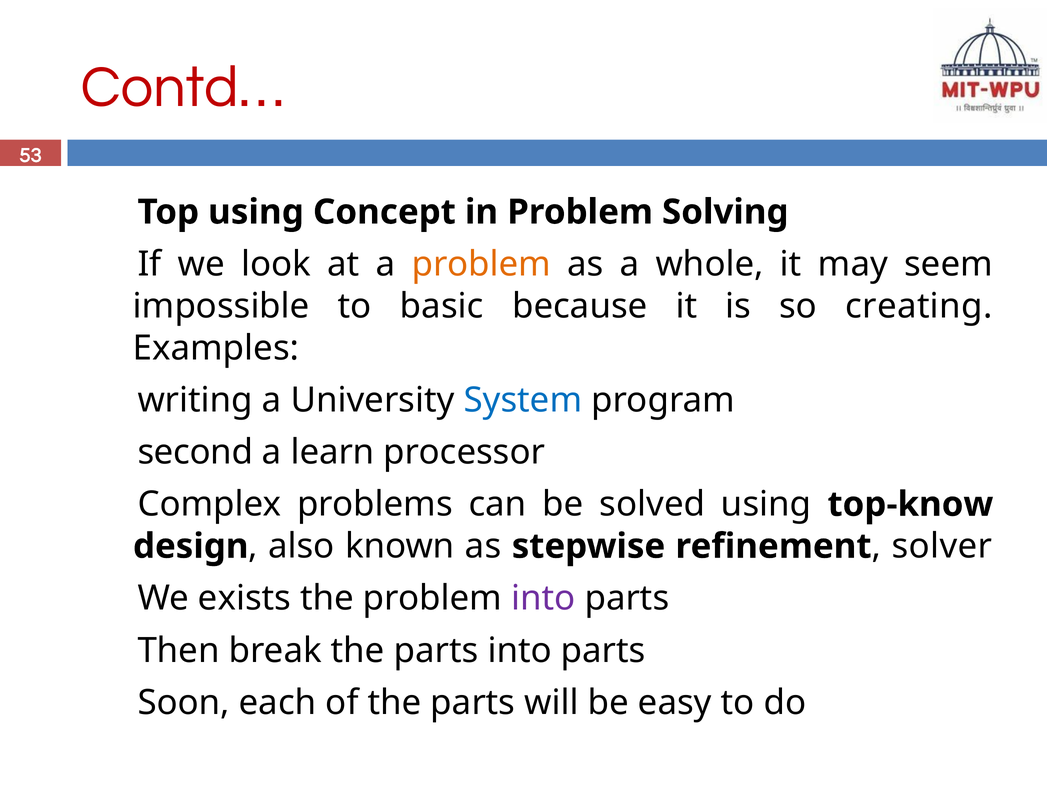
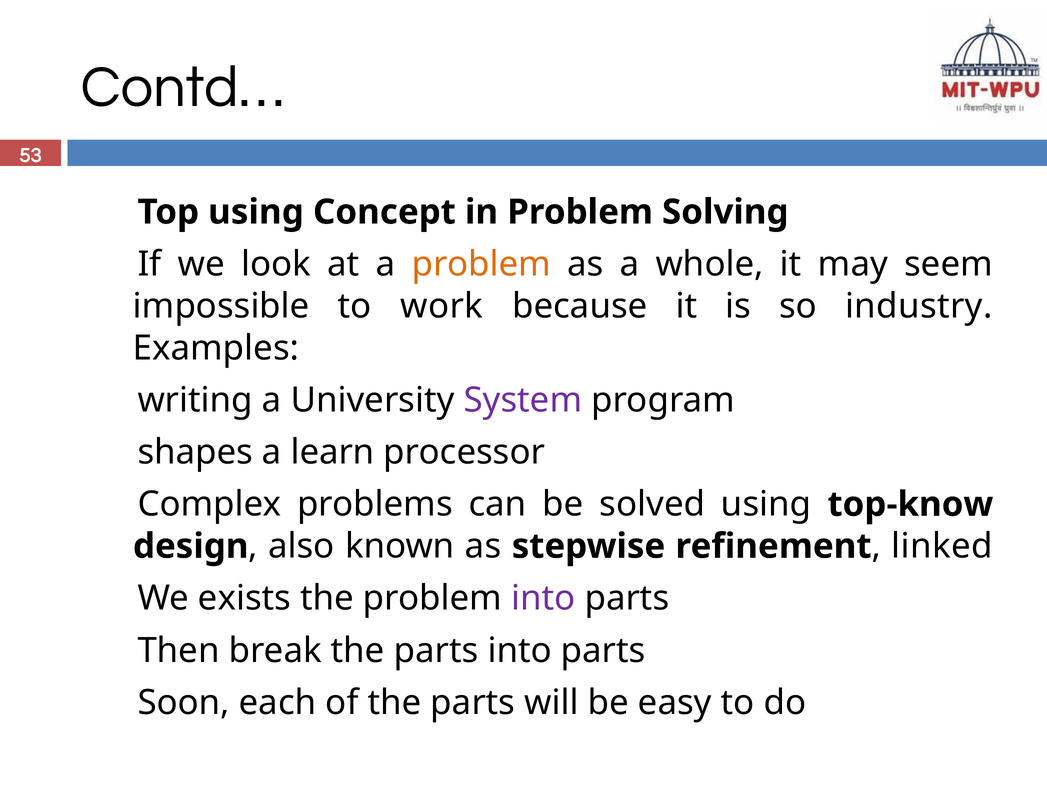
Contd… colour: red -> black (183, 87)
basic: basic -> work (442, 306)
creating: creating -> industry (919, 306)
System colour: blue -> purple (523, 400)
second: second -> shapes (195, 452)
solver: solver -> linked (942, 546)
